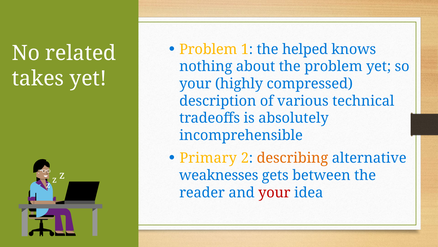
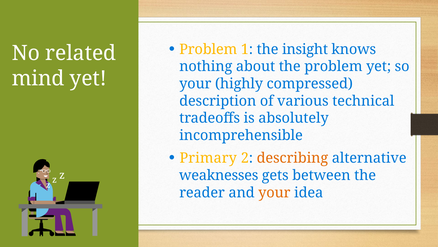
helped: helped -> insight (305, 49)
takes: takes -> mind (38, 78)
your colour: red -> orange (274, 192)
